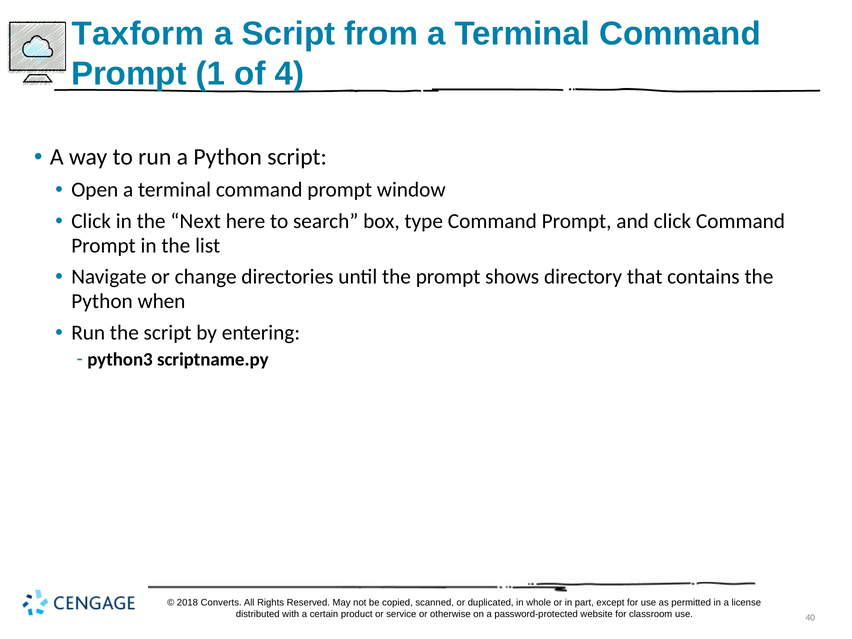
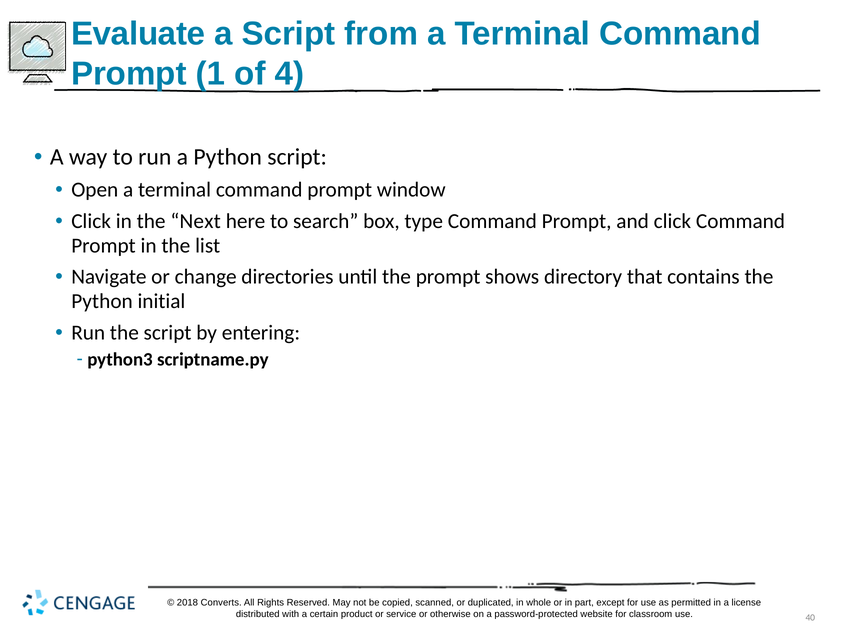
Taxform: Taxform -> Evaluate (138, 34)
when: when -> initial (161, 301)
